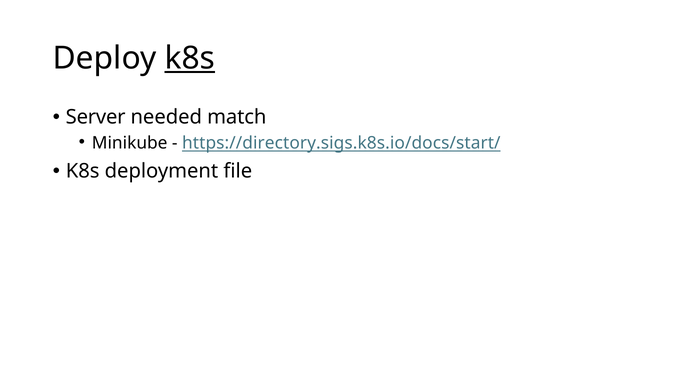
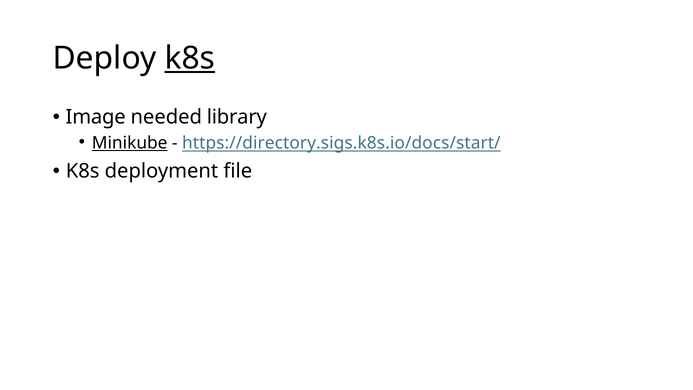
Server: Server -> Image (96, 117)
match: match -> library (237, 117)
Minikube underline: none -> present (130, 143)
